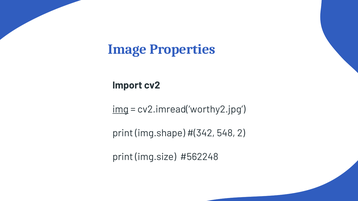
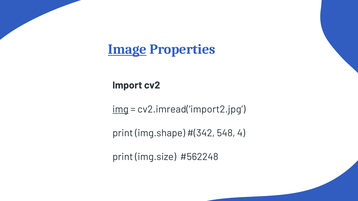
Image underline: none -> present (127, 49)
cv2.imread(‘worthy2.jpg: cv2.imread(‘worthy2.jpg -> cv2.imread(‘import2.jpg (191, 109)
2: 2 -> 4 (241, 133)
